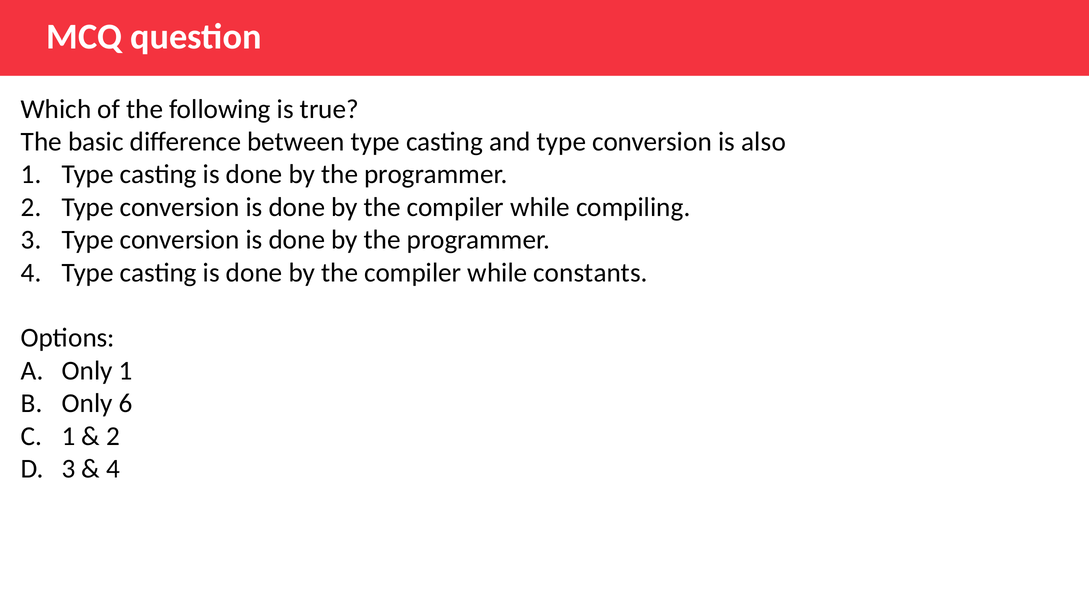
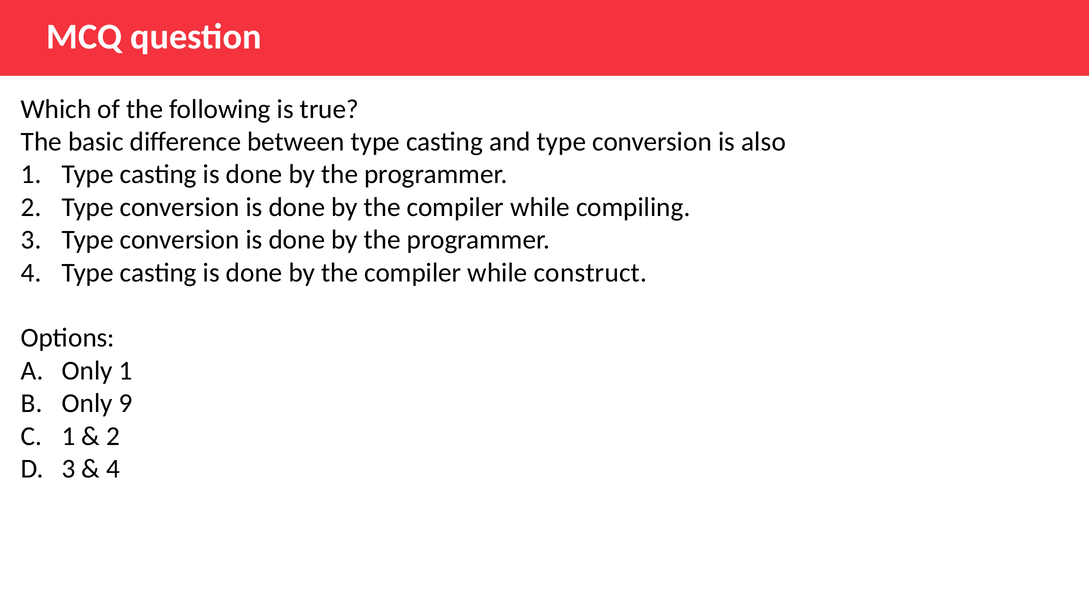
constants: constants -> construct (590, 272)
6: 6 -> 9 (126, 403)
